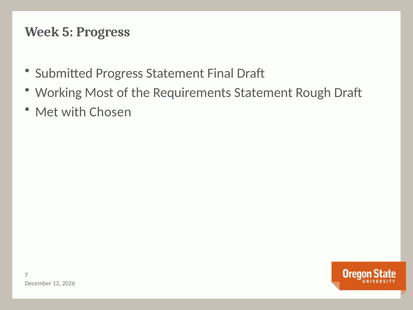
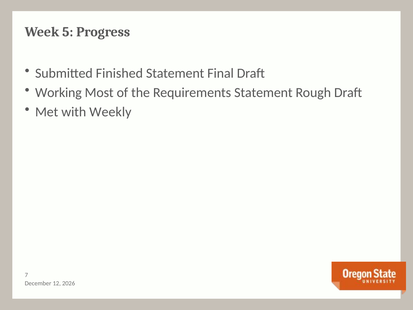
Submitted Progress: Progress -> Finished (119, 73)
Chosen: Chosen -> Weekly (110, 112)
